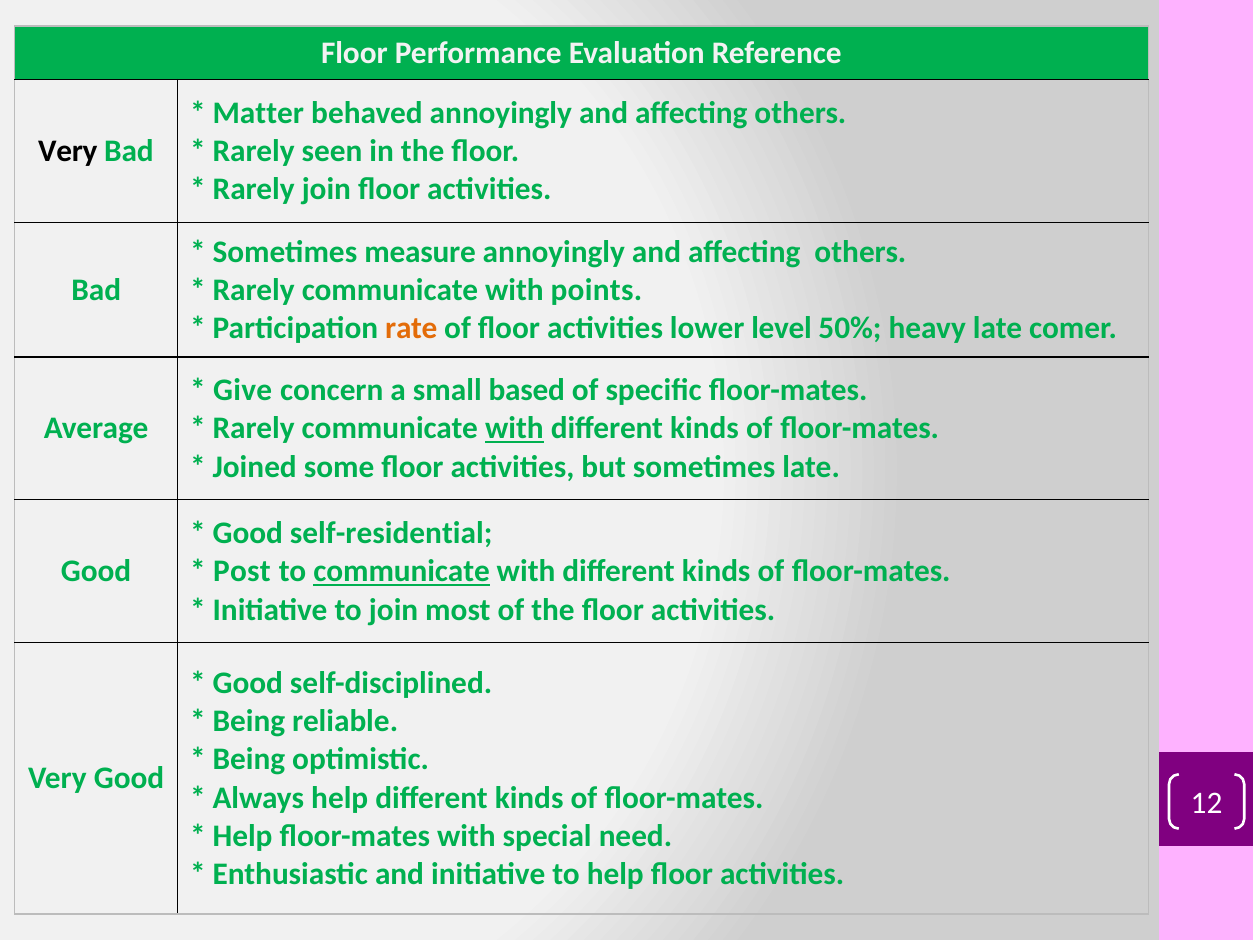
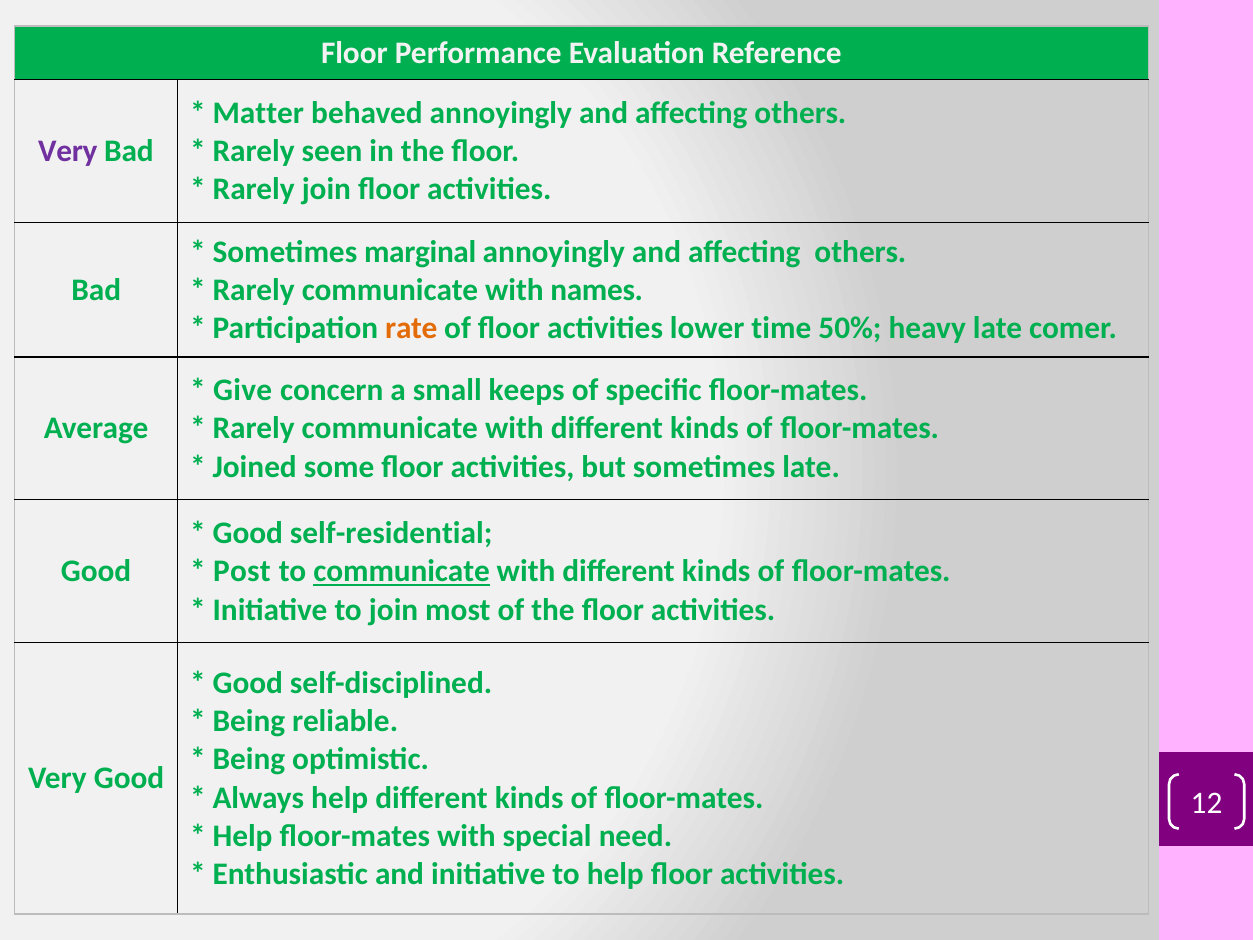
Very colour: black -> purple (68, 151)
measure: measure -> marginal (420, 252)
points: points -> names (597, 290)
level: level -> time (781, 328)
based: based -> keeps (527, 390)
with underline: present -> none (514, 429)
